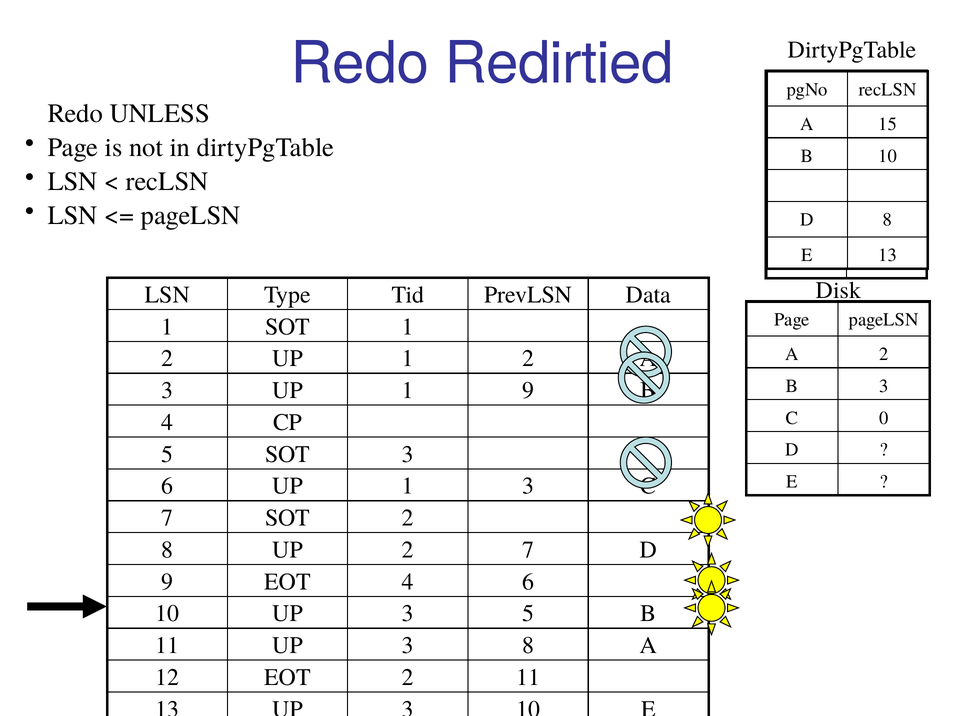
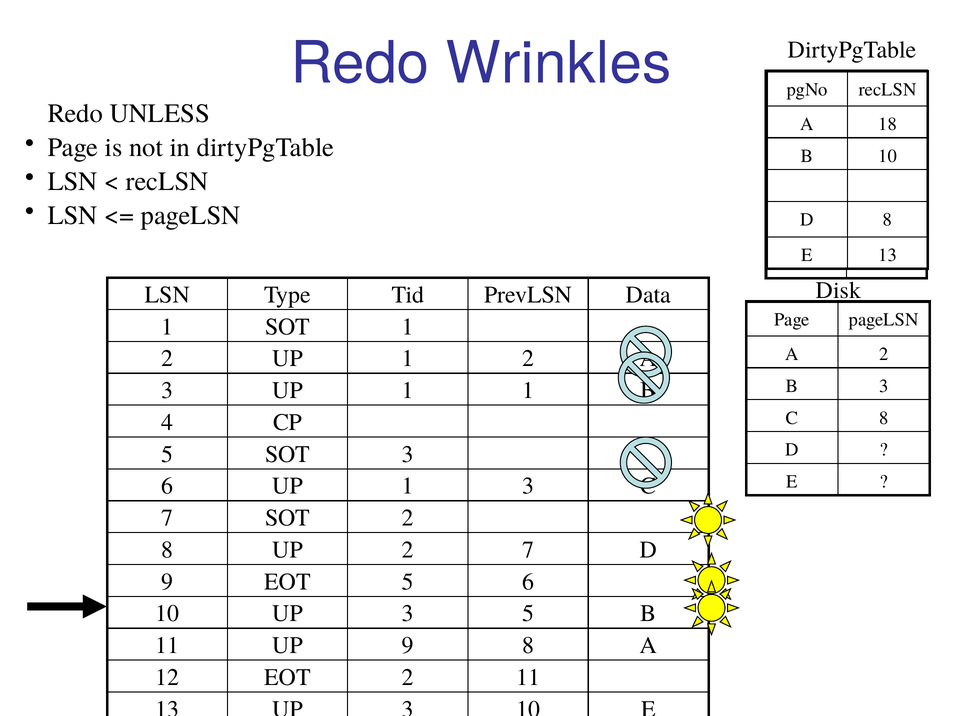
Redirtied: Redirtied -> Wrinkles (559, 64)
15: 15 -> 18 (888, 124)
1 9: 9 -> 1 (528, 391)
C 0: 0 -> 8 (884, 418)
EOT 4: 4 -> 5 (408, 582)
11 UP 3: 3 -> 9 (408, 646)
